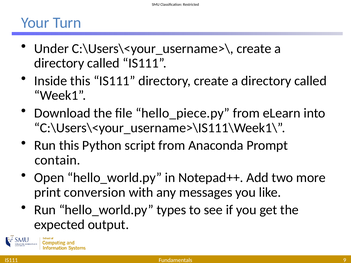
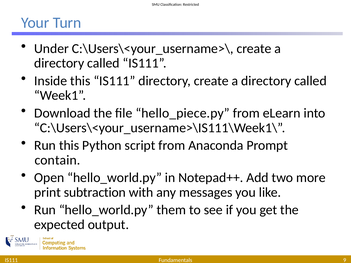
conversion: conversion -> subtraction (95, 192)
types: types -> them (171, 210)
